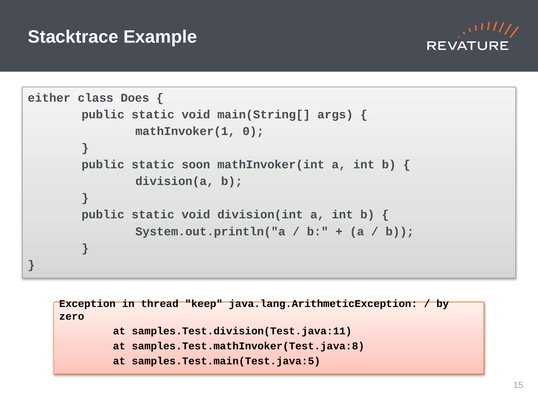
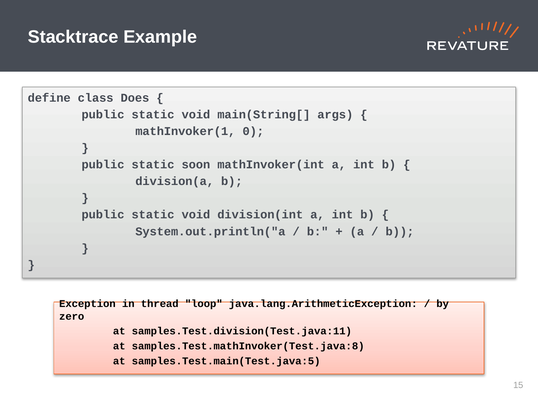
either: either -> define (49, 98)
keep: keep -> loop (204, 304)
